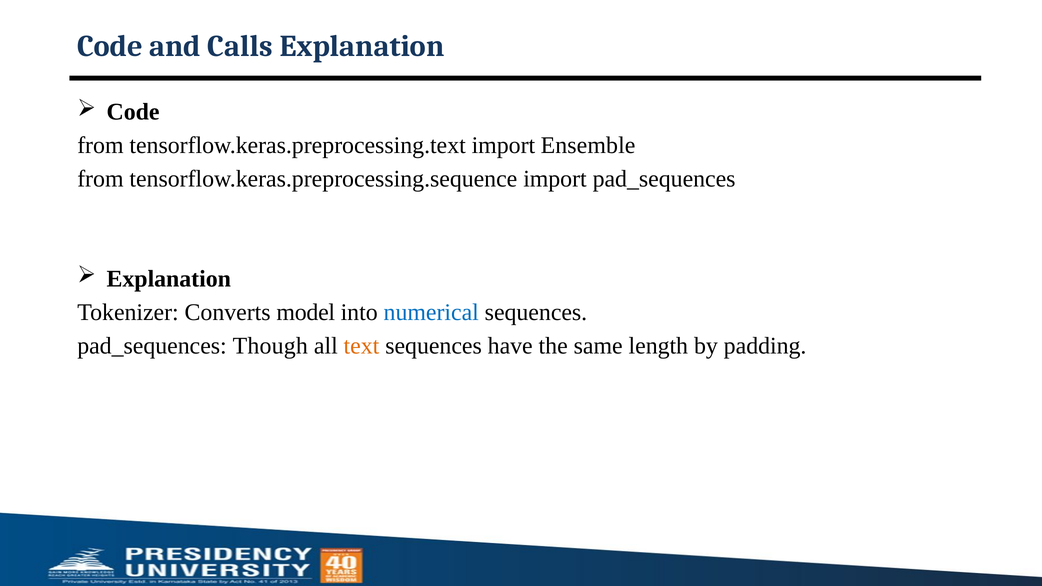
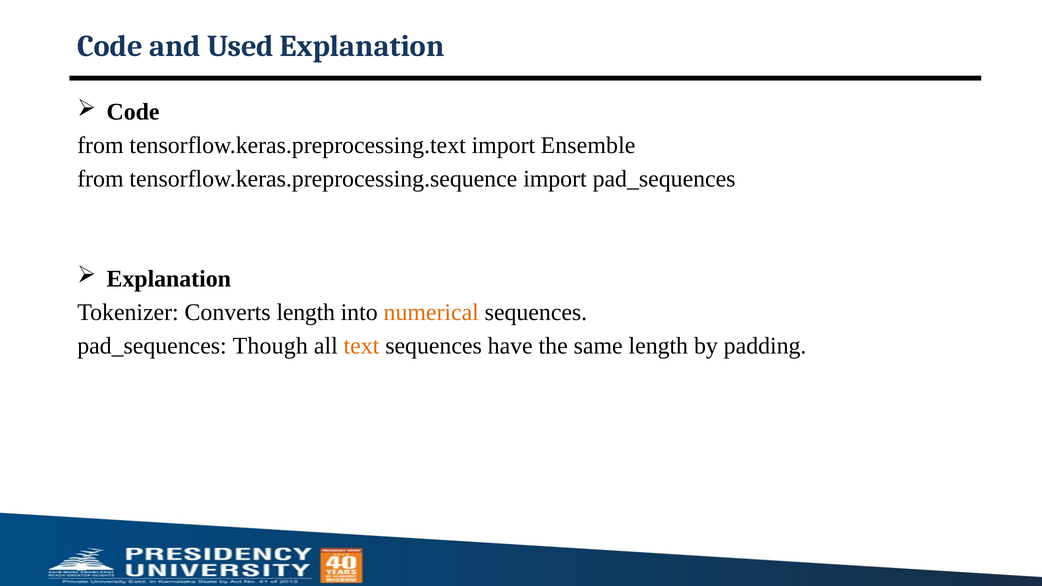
Calls: Calls -> Used (240, 46)
Converts model: model -> length (306, 312)
numerical colour: blue -> orange (431, 312)
